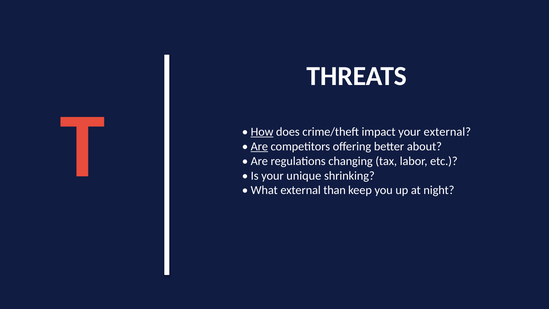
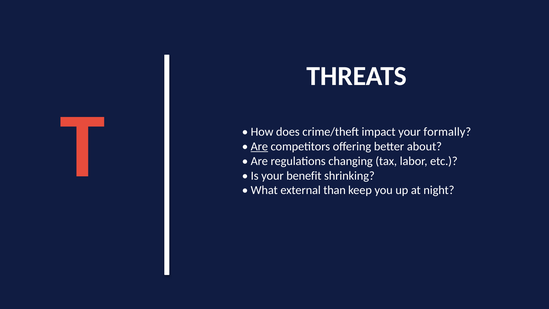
How underline: present -> none (262, 132)
your external: external -> formally (447, 132)
unique: unique -> benefit (304, 176)
